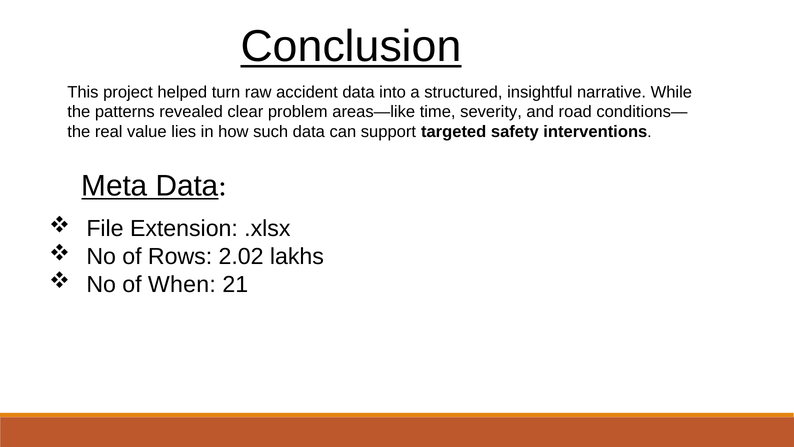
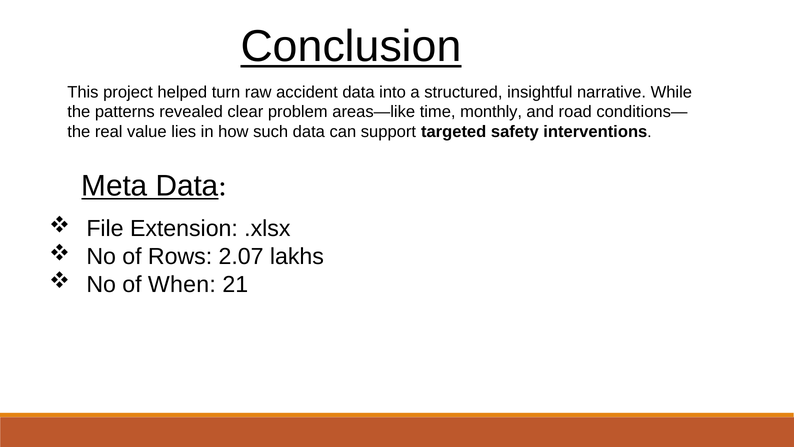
severity: severity -> monthly (491, 112)
2.02: 2.02 -> 2.07 (241, 256)
